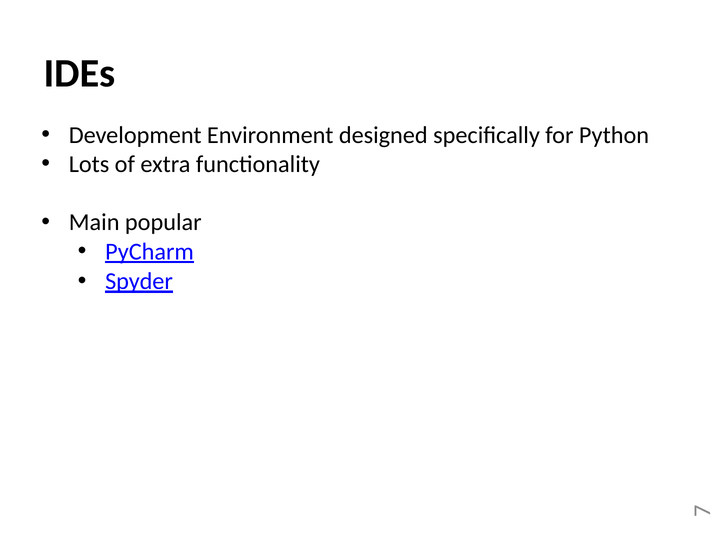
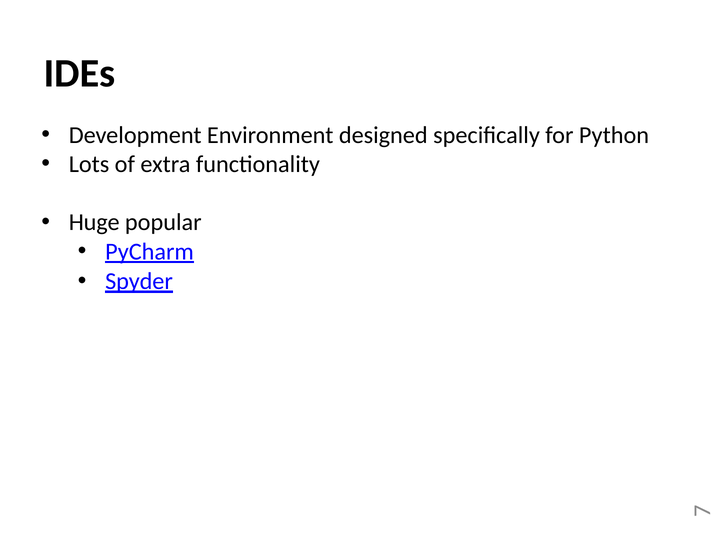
Main: Main -> Huge (94, 222)
